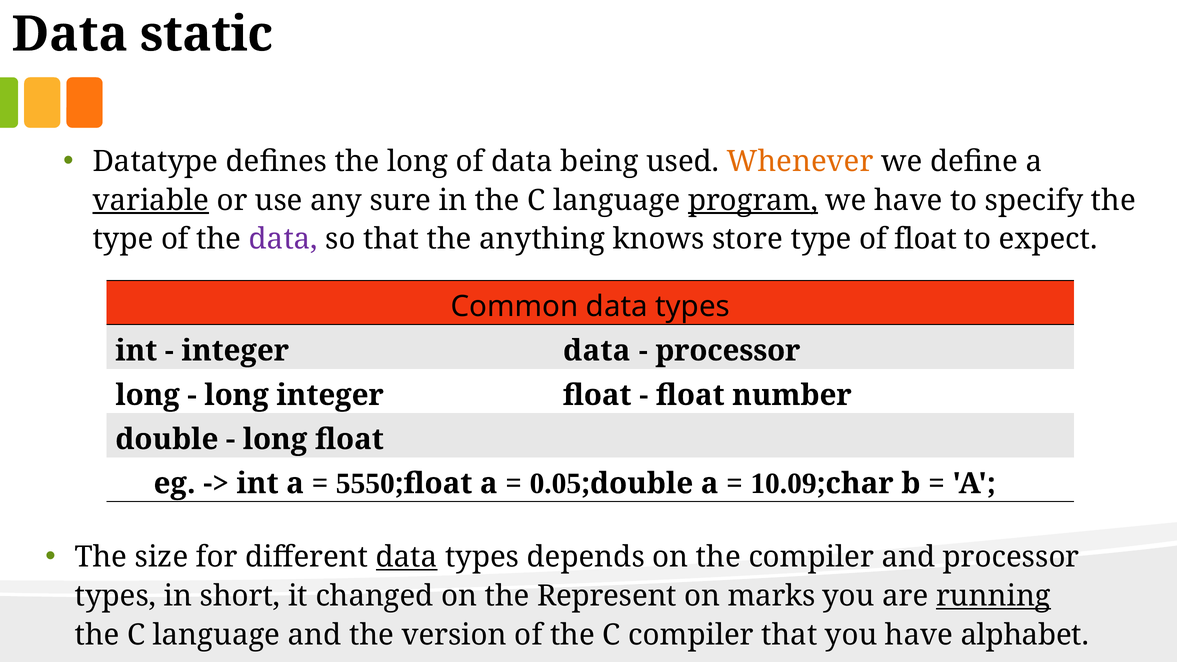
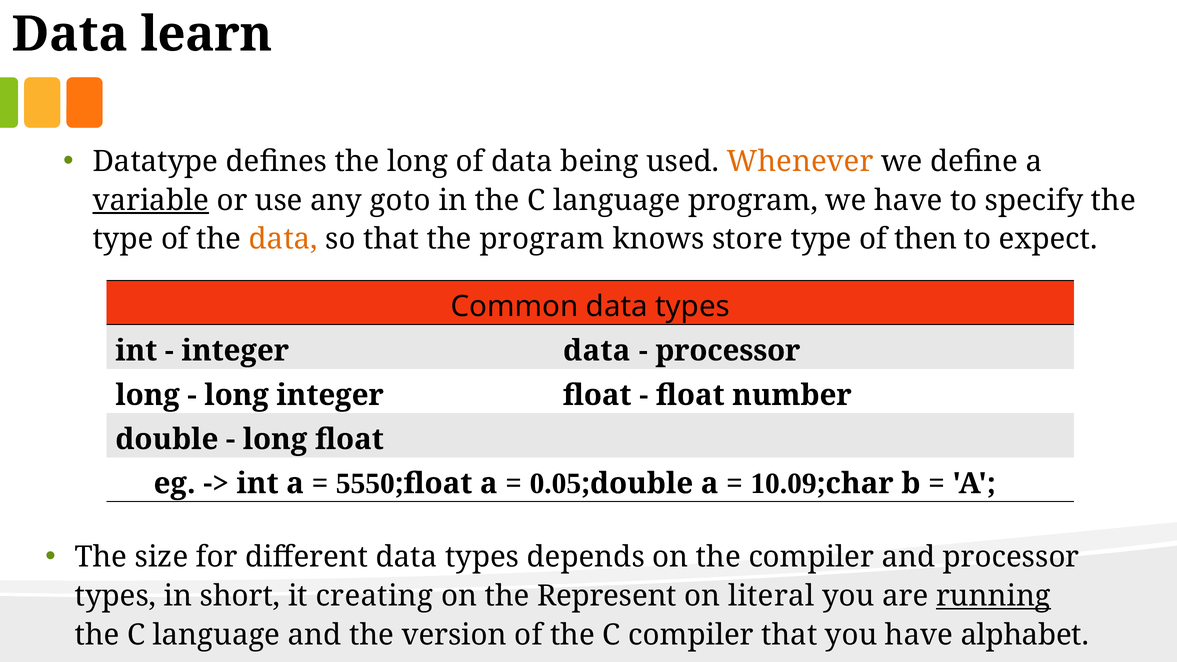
static: static -> learn (206, 34)
sure: sure -> goto (400, 200)
program underline: present -> none (753, 200)
data colour: purple -> orange (283, 239)
the anything: anything -> program (542, 239)
of float: float -> then (926, 239)
data underline: present -> none (407, 557)
changed: changed -> creating (374, 596)
marks: marks -> literal (771, 596)
